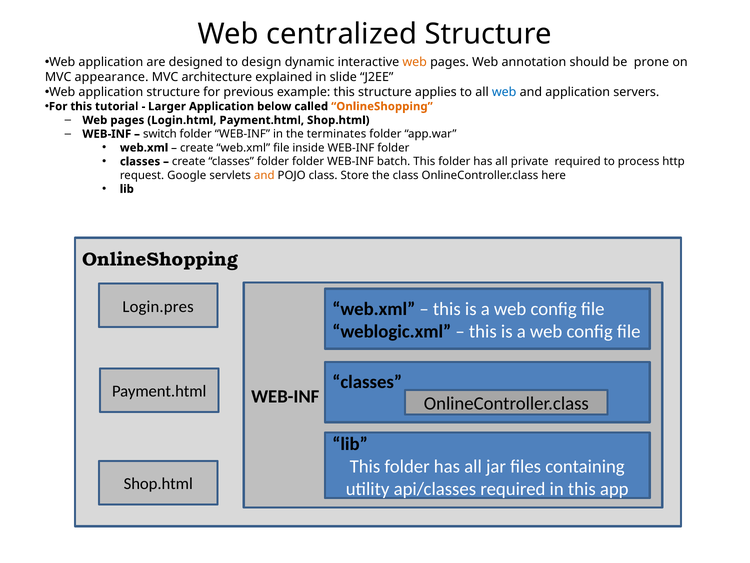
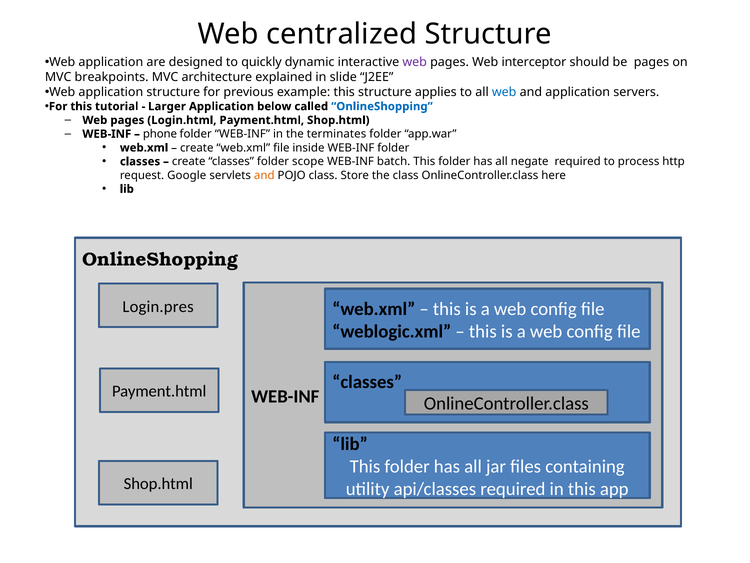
design: design -> quickly (261, 62)
web colour: orange -> purple (415, 62)
annotation: annotation -> interceptor (534, 62)
be prone: prone -> pages (651, 62)
appearance: appearance -> breakpoints (112, 77)
OnlineShopping colour: orange -> blue (382, 106)
switch: switch -> phone (160, 134)
folder folder: folder -> scope (308, 161)
private: private -> negate (530, 161)
